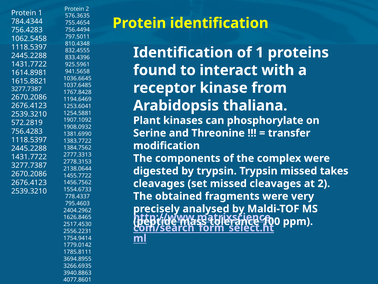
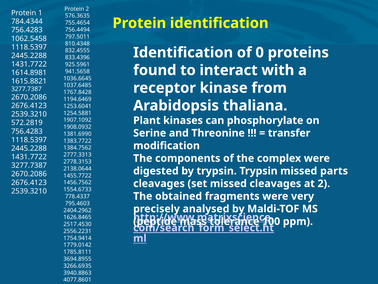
of 1: 1 -> 0 (260, 52)
takes: takes -> parts (334, 171)
